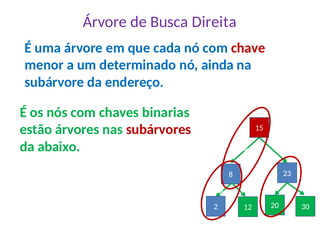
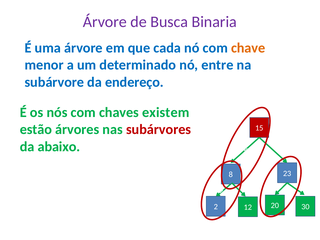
Direita: Direita -> Binaria (214, 22)
chave colour: red -> orange (248, 48)
ainda: ainda -> entre (217, 65)
binarias: binarias -> existem (166, 112)
